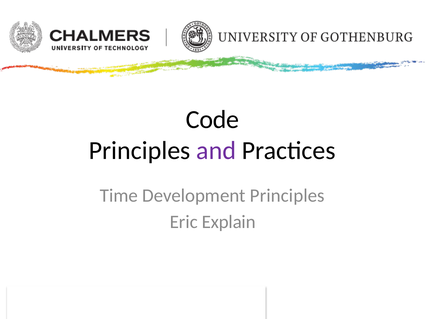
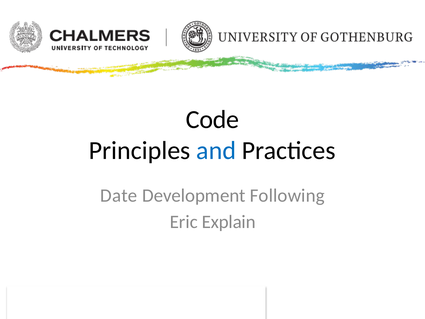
and colour: purple -> blue (216, 151)
Time: Time -> Date (119, 195)
Development Principles: Principles -> Following (287, 195)
